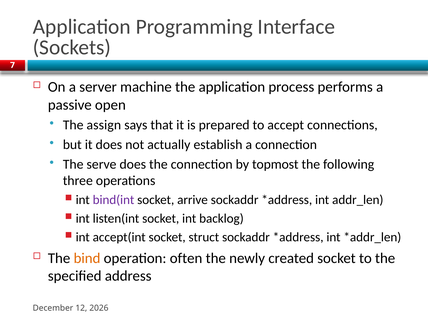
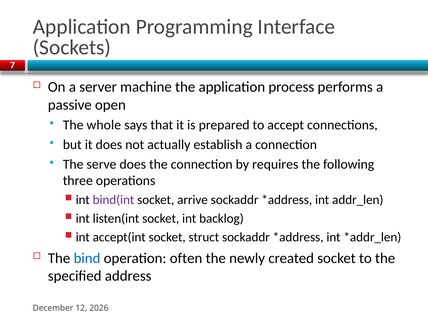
assign: assign -> whole (104, 125)
topmost: topmost -> requires (275, 164)
bind colour: orange -> blue (87, 258)
